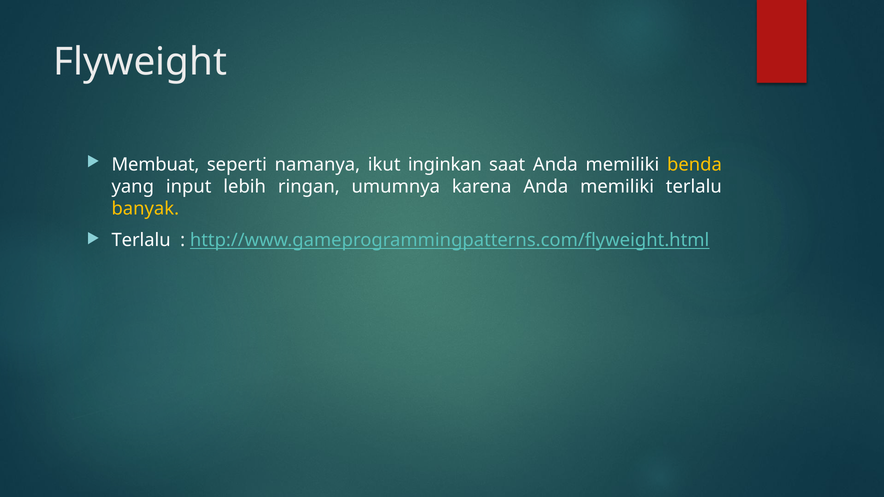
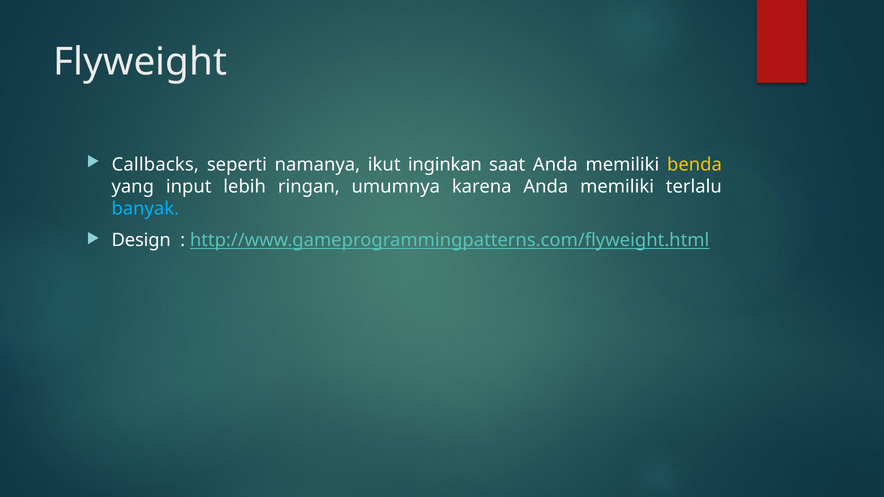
Membuat: Membuat -> Callbacks (155, 165)
banyak colour: yellow -> light blue (145, 209)
Terlalu: Terlalu -> Design (141, 240)
